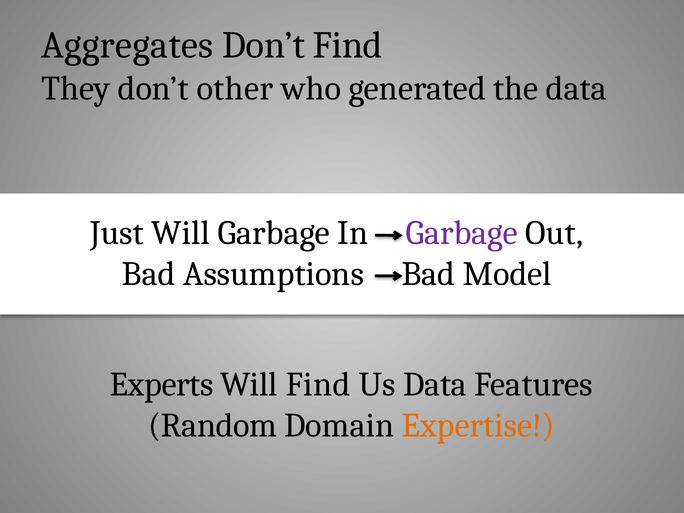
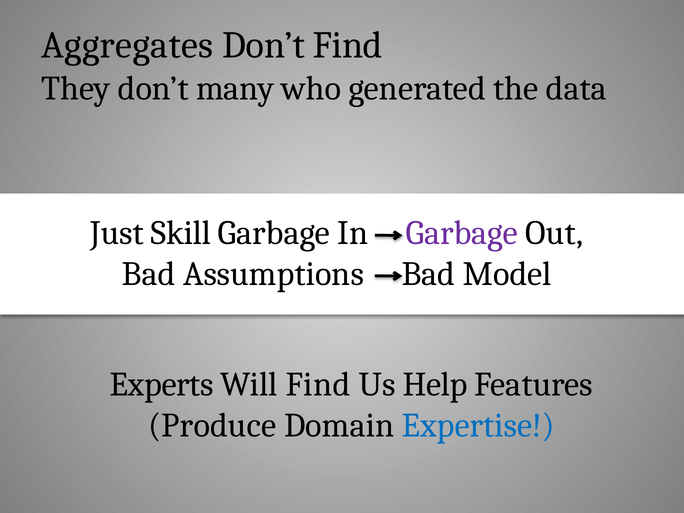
other: other -> many (235, 88)
Just Will: Will -> Skill (181, 233)
Us Data: Data -> Help (435, 385)
Random: Random -> Produce (212, 426)
Expertise colour: orange -> blue (478, 426)
